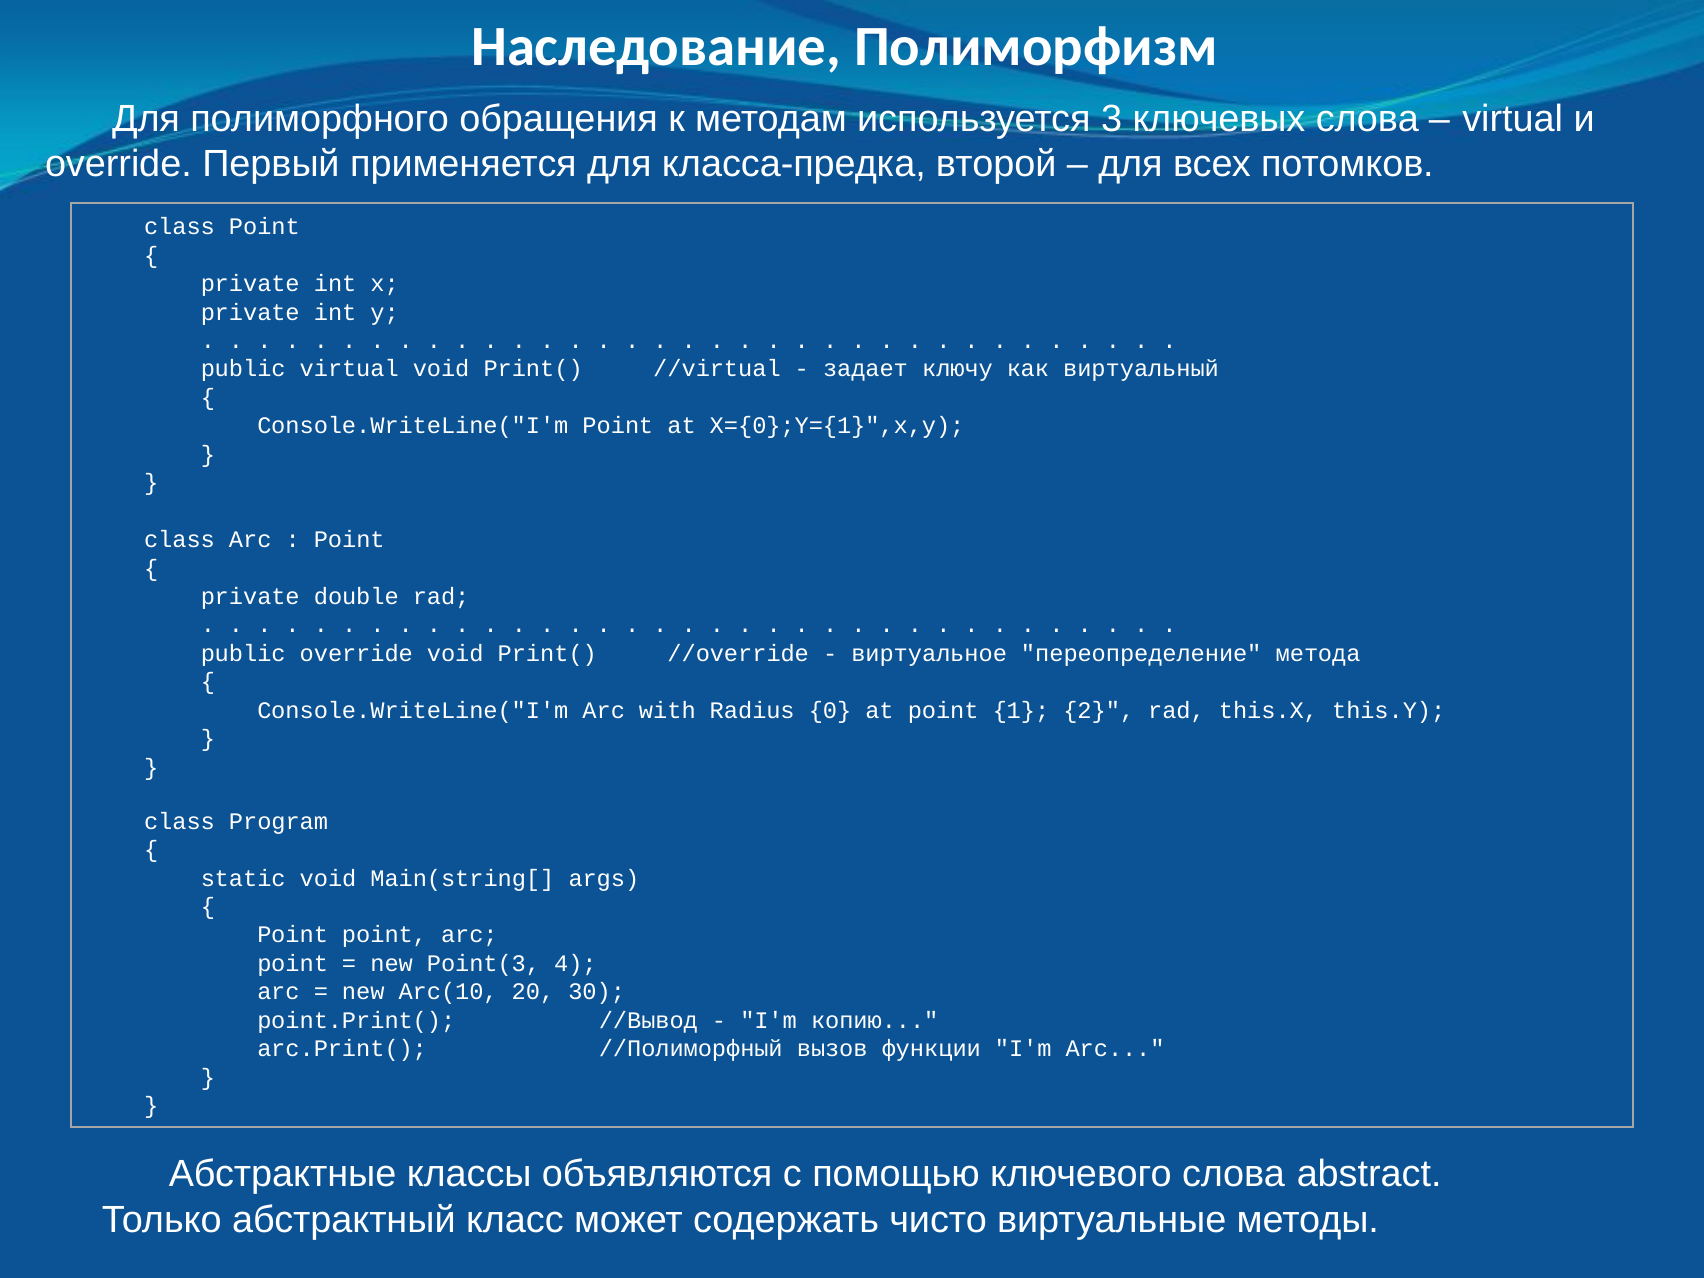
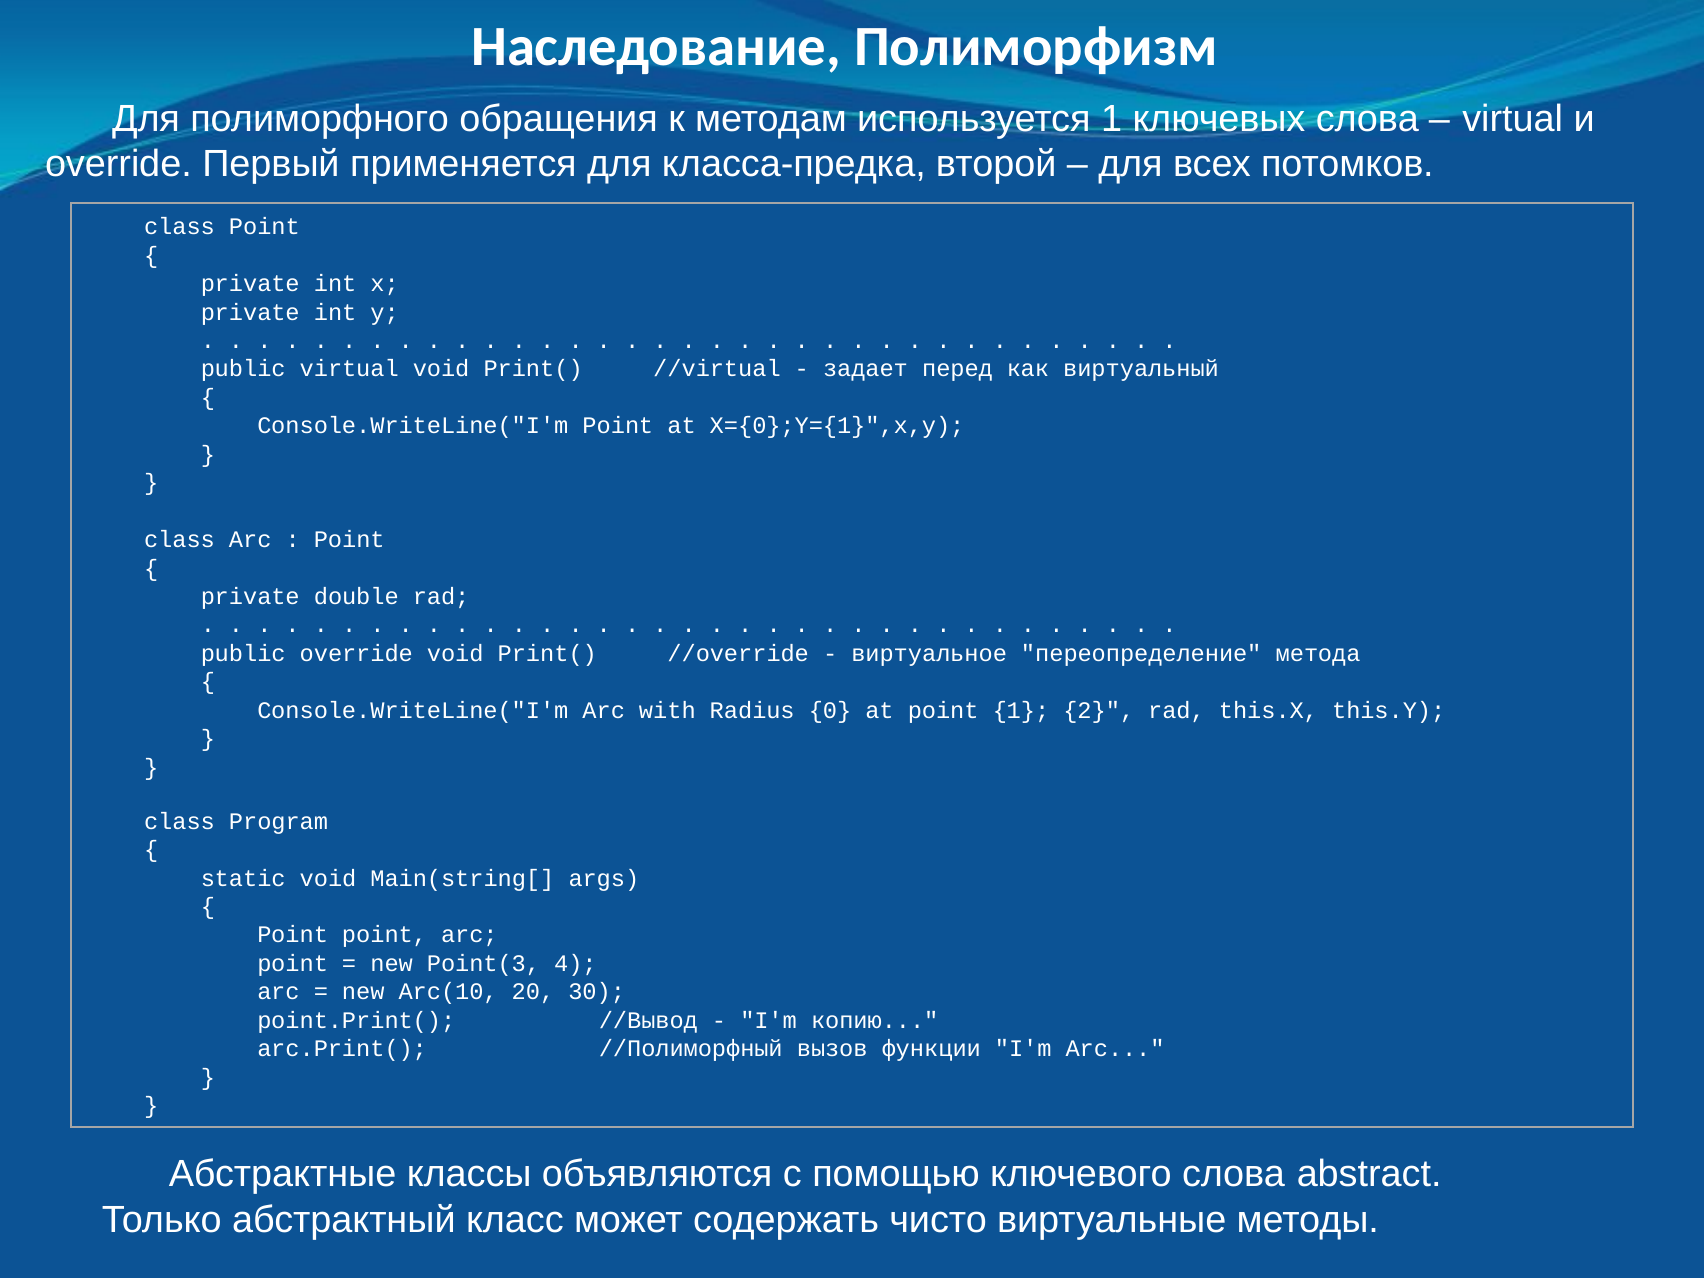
используется 3: 3 -> 1 (1112, 119)
ключу: ключу -> перед (958, 369)
